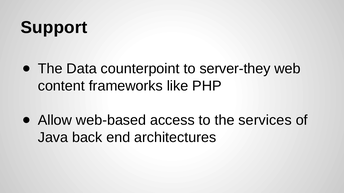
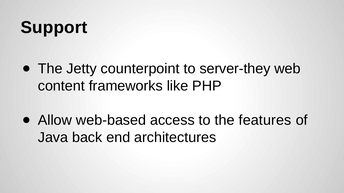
Data: Data -> Jetty (82, 69)
services: services -> features (265, 121)
